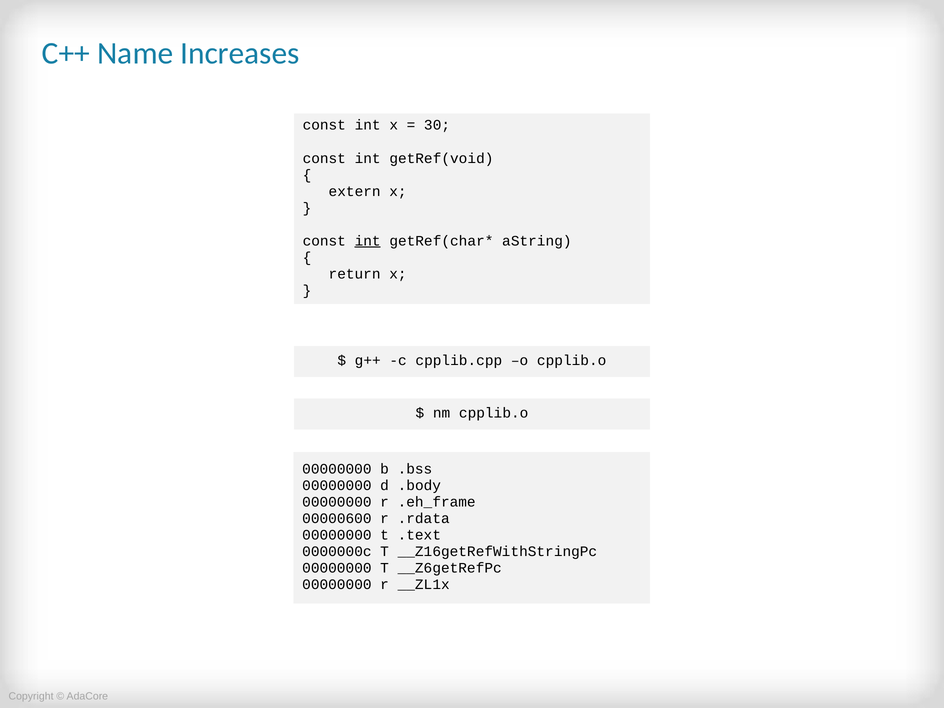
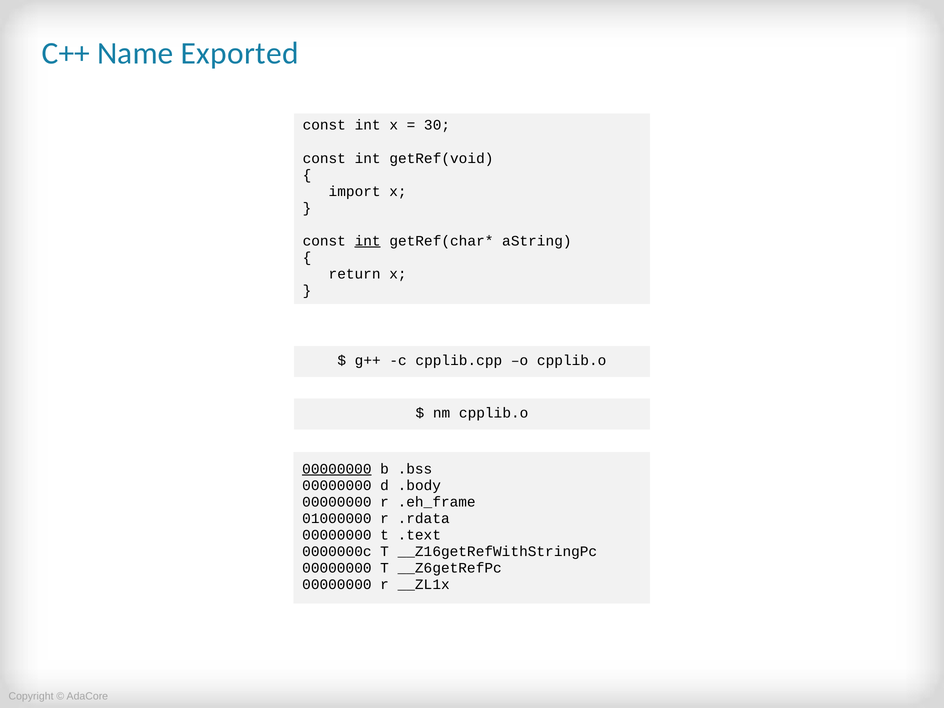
Increases: Increases -> Exported (240, 54)
extern: extern -> import (355, 191)
00000000 underline: none -> present (337, 469)
00000600: 00000600 -> 01000000 (337, 518)
